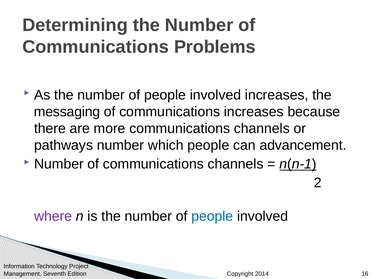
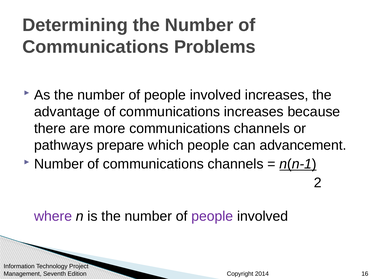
messaging: messaging -> advantage (67, 112)
pathways number: number -> prepare (121, 145)
people colour: blue -> purple (212, 216)
